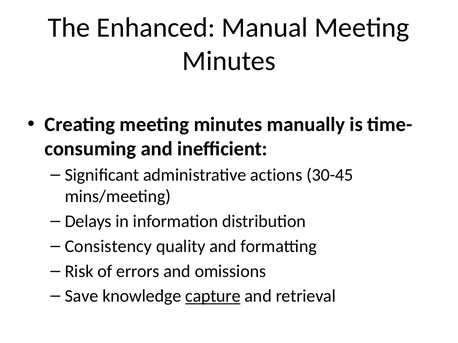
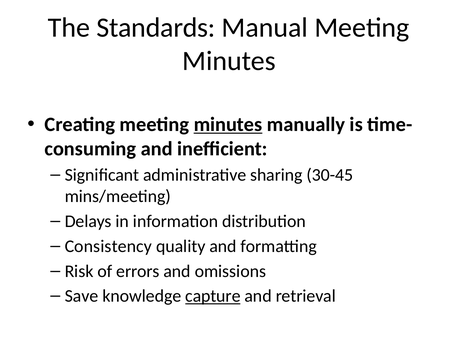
Enhanced: Enhanced -> Standards (156, 28)
minutes underline: none -> present (228, 125)
actions: actions -> sharing (276, 175)
